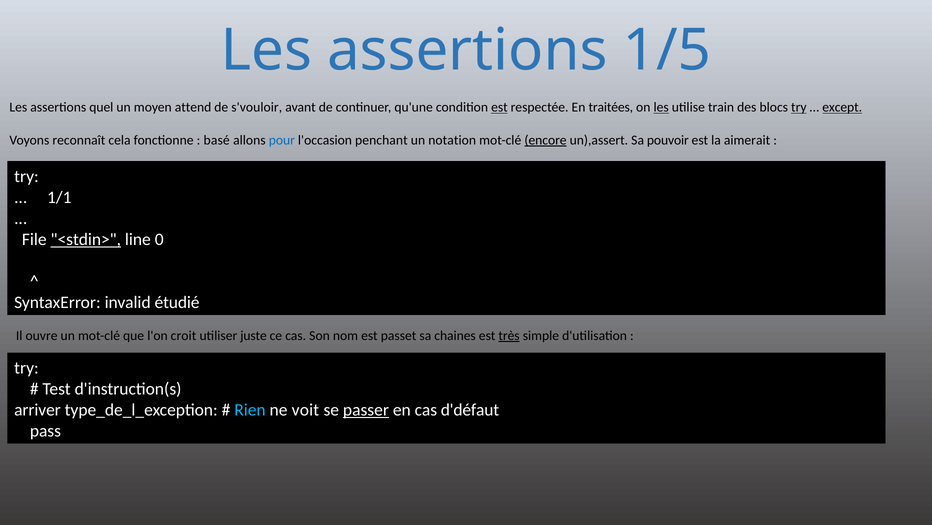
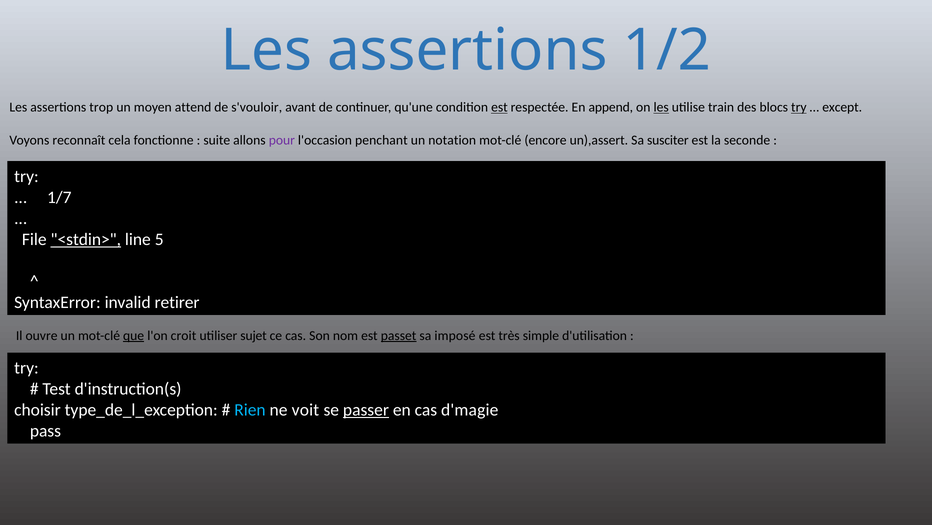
1/5: 1/5 -> 1/2 (667, 50)
quel: quel -> trop (101, 107)
traitées: traitées -> append (611, 107)
except underline: present -> none (842, 107)
basé: basé -> suite (217, 140)
pour colour: blue -> purple (282, 140)
encore underline: present -> none (546, 140)
pouvoir: pouvoir -> susciter (668, 140)
aimerait: aimerait -> seconde (747, 140)
1/1: 1/1 -> 1/7 (59, 197)
0: 0 -> 5 (159, 239)
étudié: étudié -> retirer (177, 302)
que underline: none -> present (134, 335)
juste: juste -> sujet (254, 335)
passet underline: none -> present (399, 335)
chaines: chaines -> imposé (455, 335)
très underline: present -> none (509, 335)
arriver: arriver -> choisir (37, 409)
d'défaut: d'défaut -> d'magie (470, 409)
